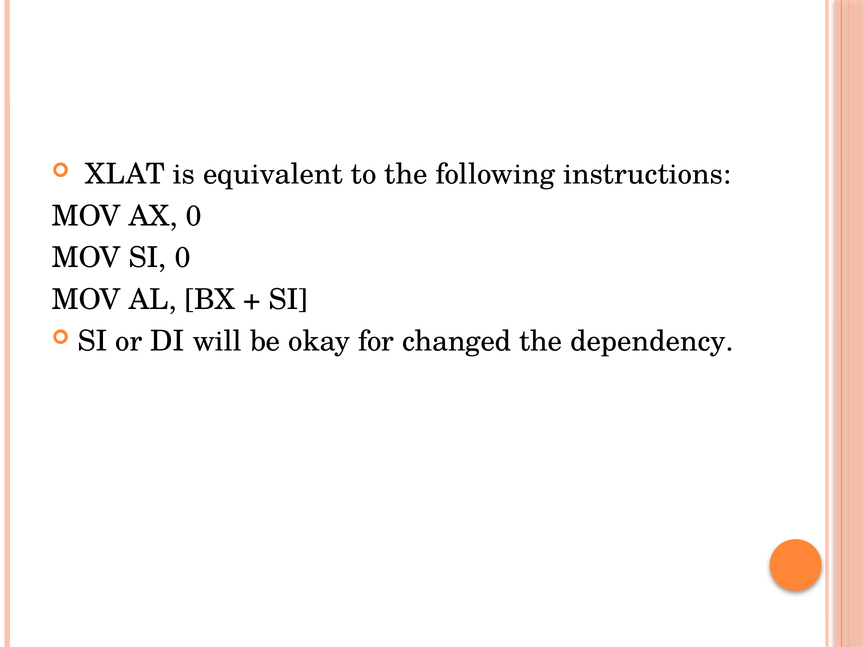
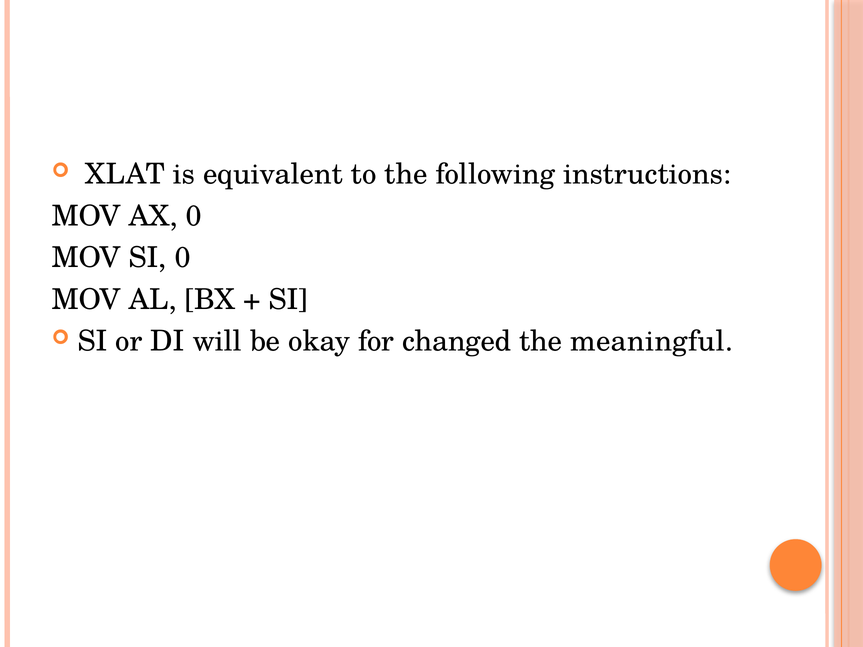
dependency: dependency -> meaningful (652, 341)
